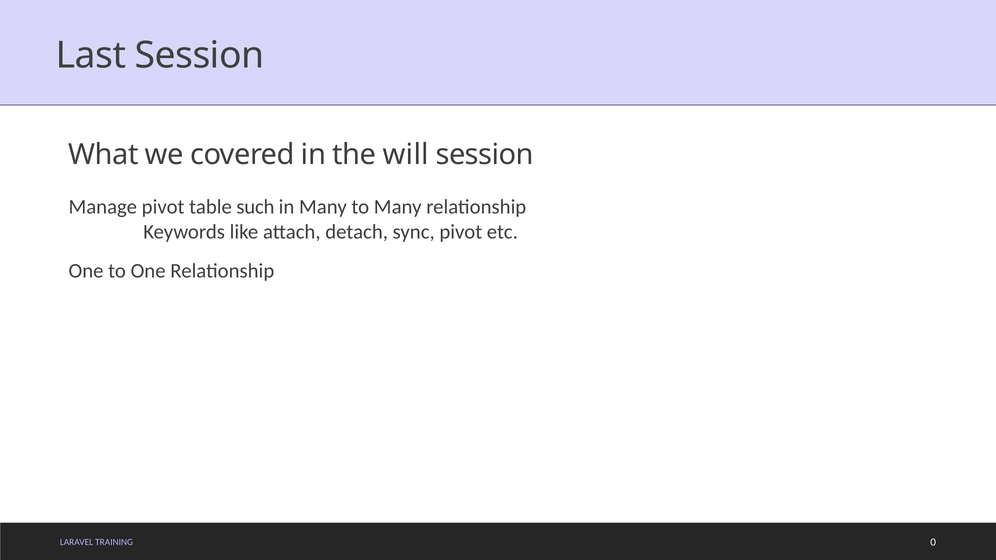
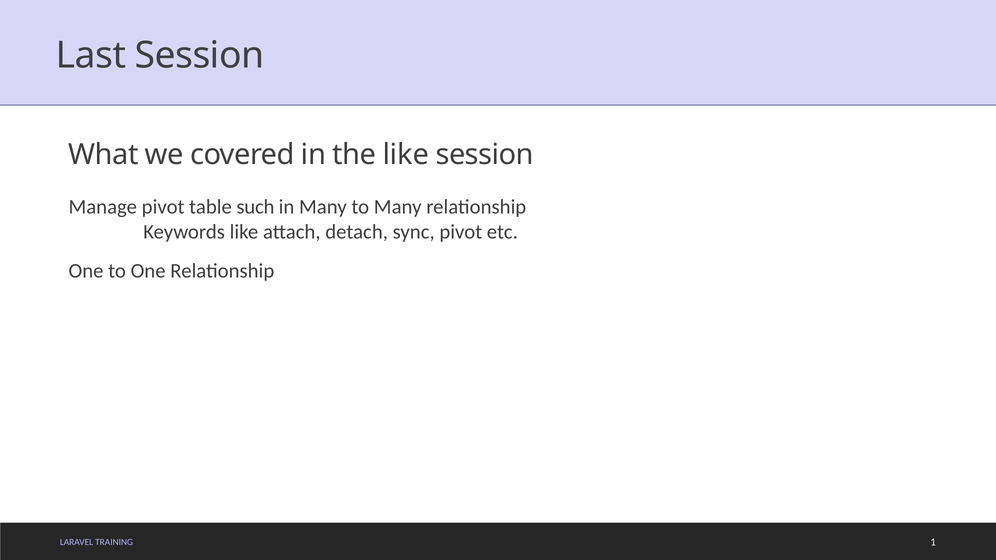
the will: will -> like (406, 155)
0: 0 -> 1 (933, 542)
